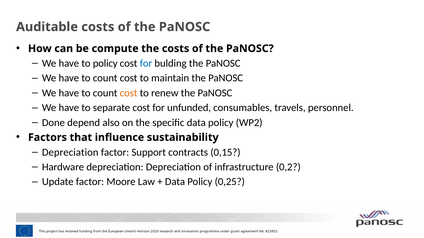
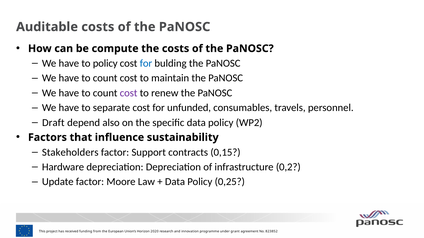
cost colour: orange -> purple (129, 93)
Done: Done -> Draft (53, 123)
Depreciation: Depreciation -> Stakeholders (70, 152)
